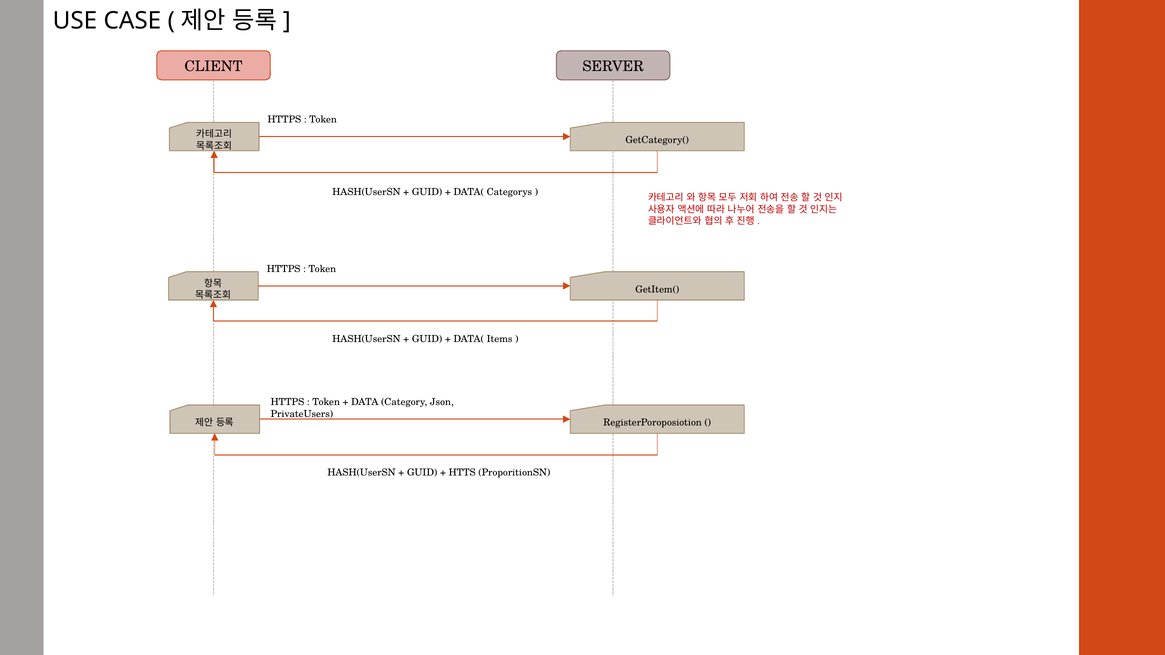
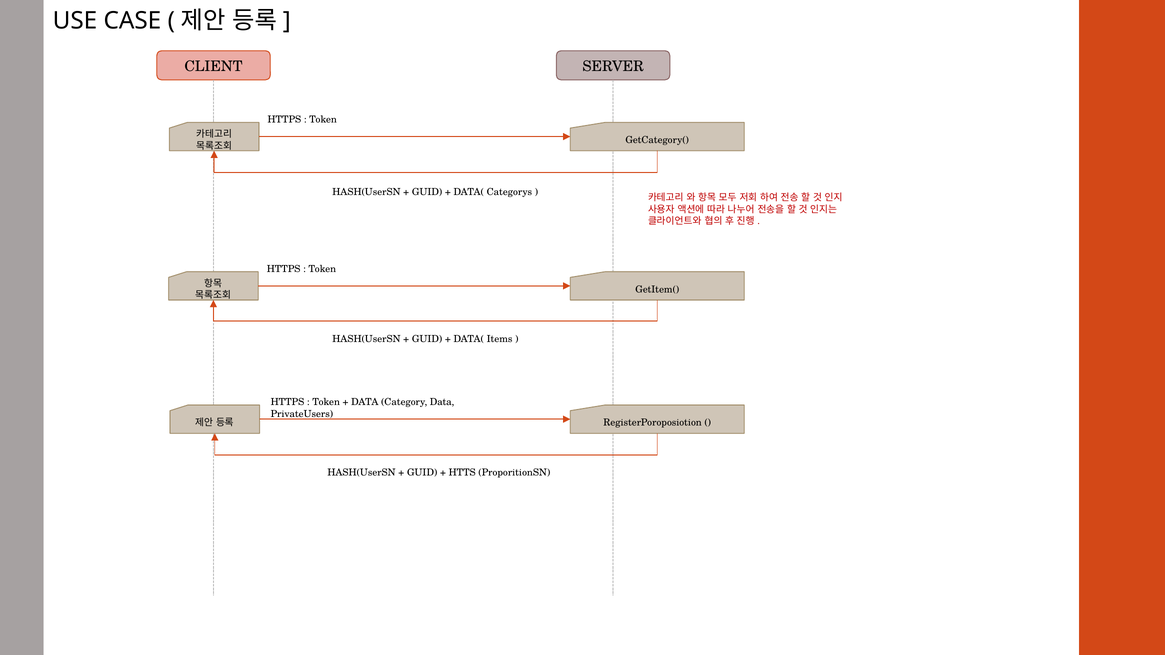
Category Json: Json -> Data (442, 402)
